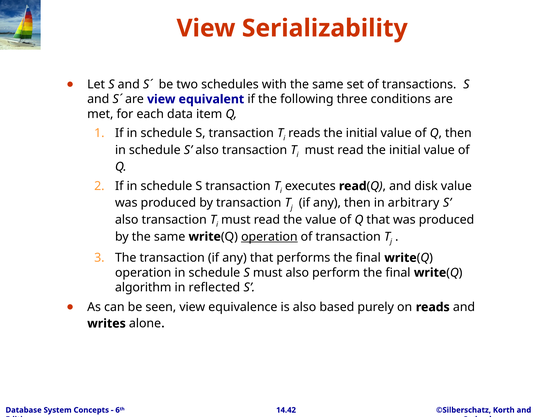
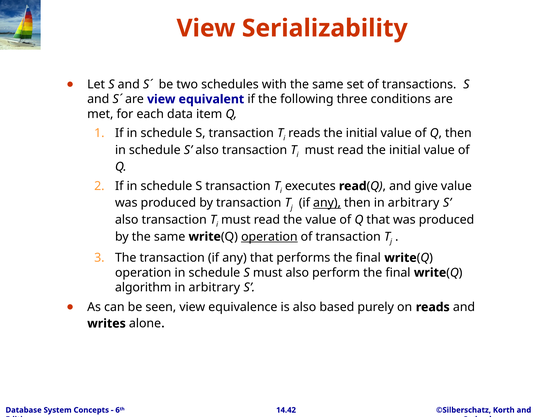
disk: disk -> give (426, 186)
any underline: none -> present (327, 203)
reflected: reflected -> arbitrary (214, 287)
